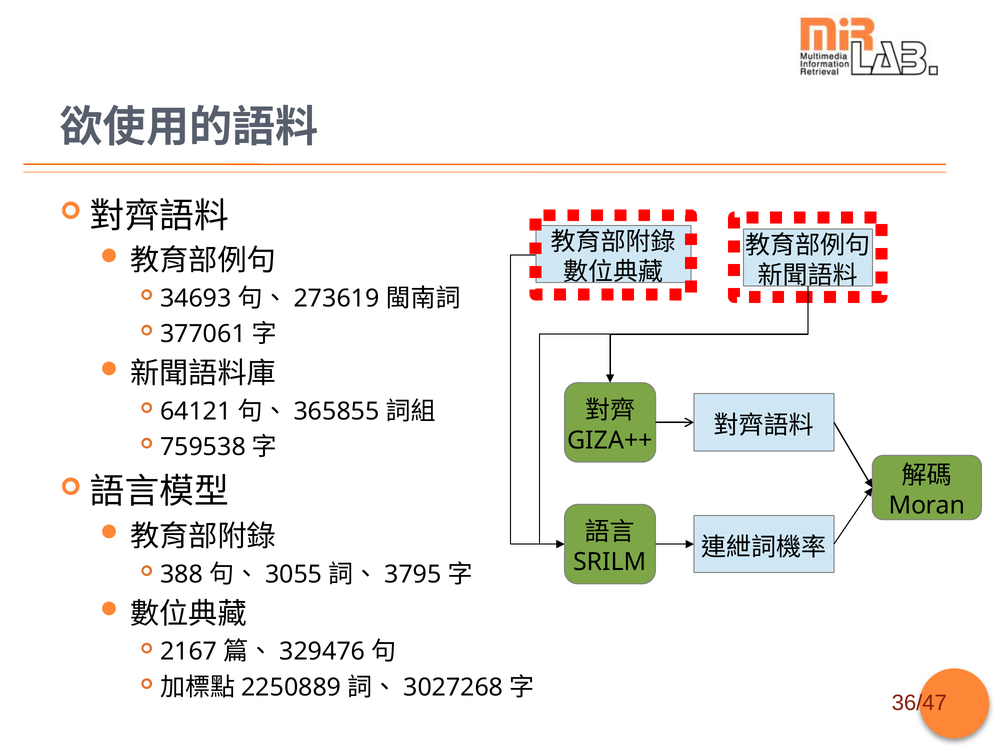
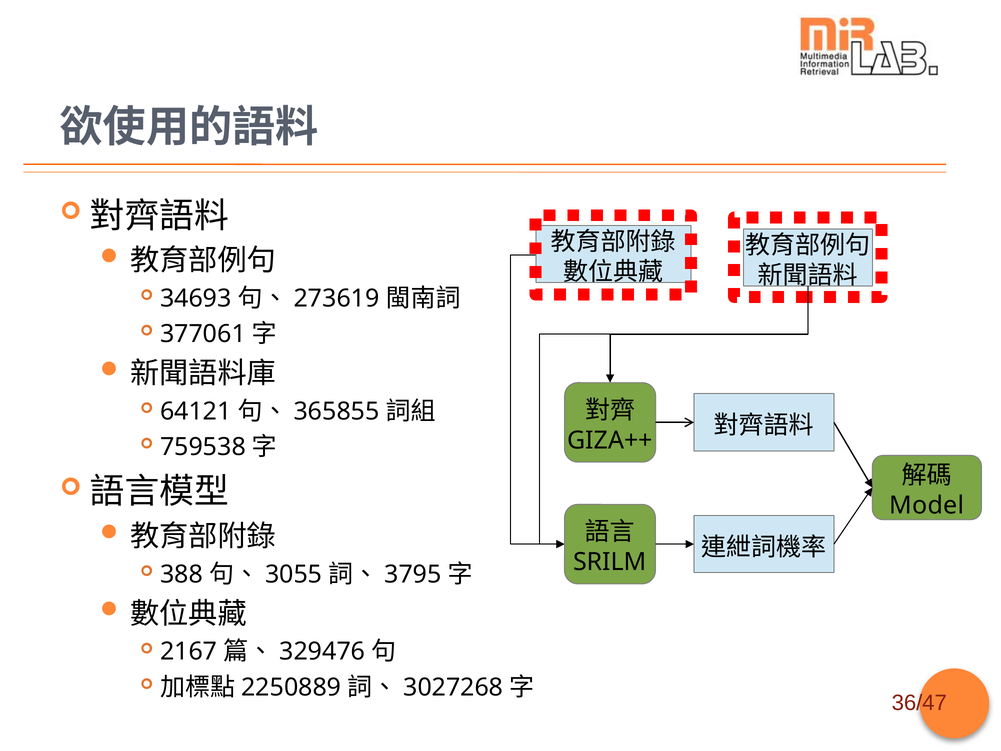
Moran: Moran -> Model (927, 505)
